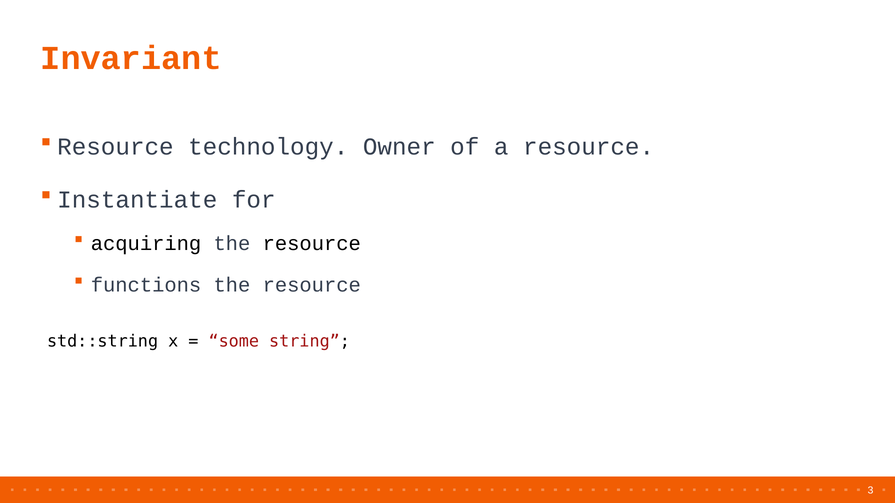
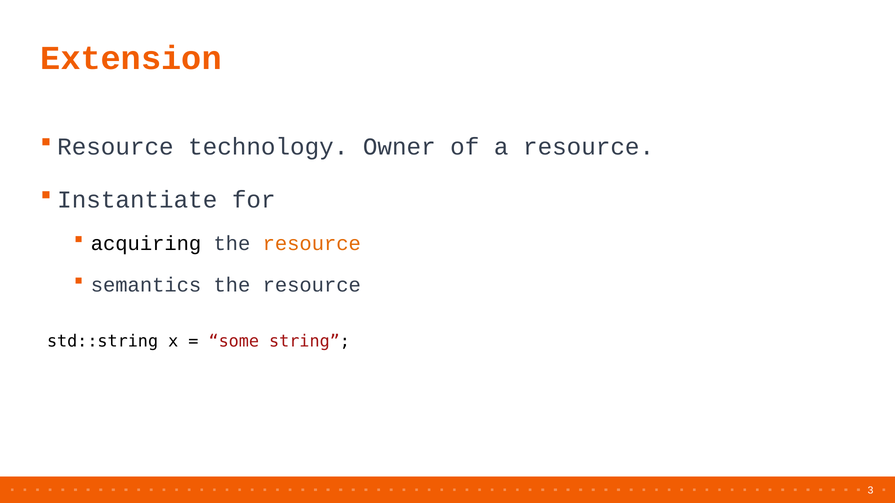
Invariant: Invariant -> Extension (131, 58)
resource colour: black -> orange (312, 243)
functions: functions -> semantics (146, 285)
